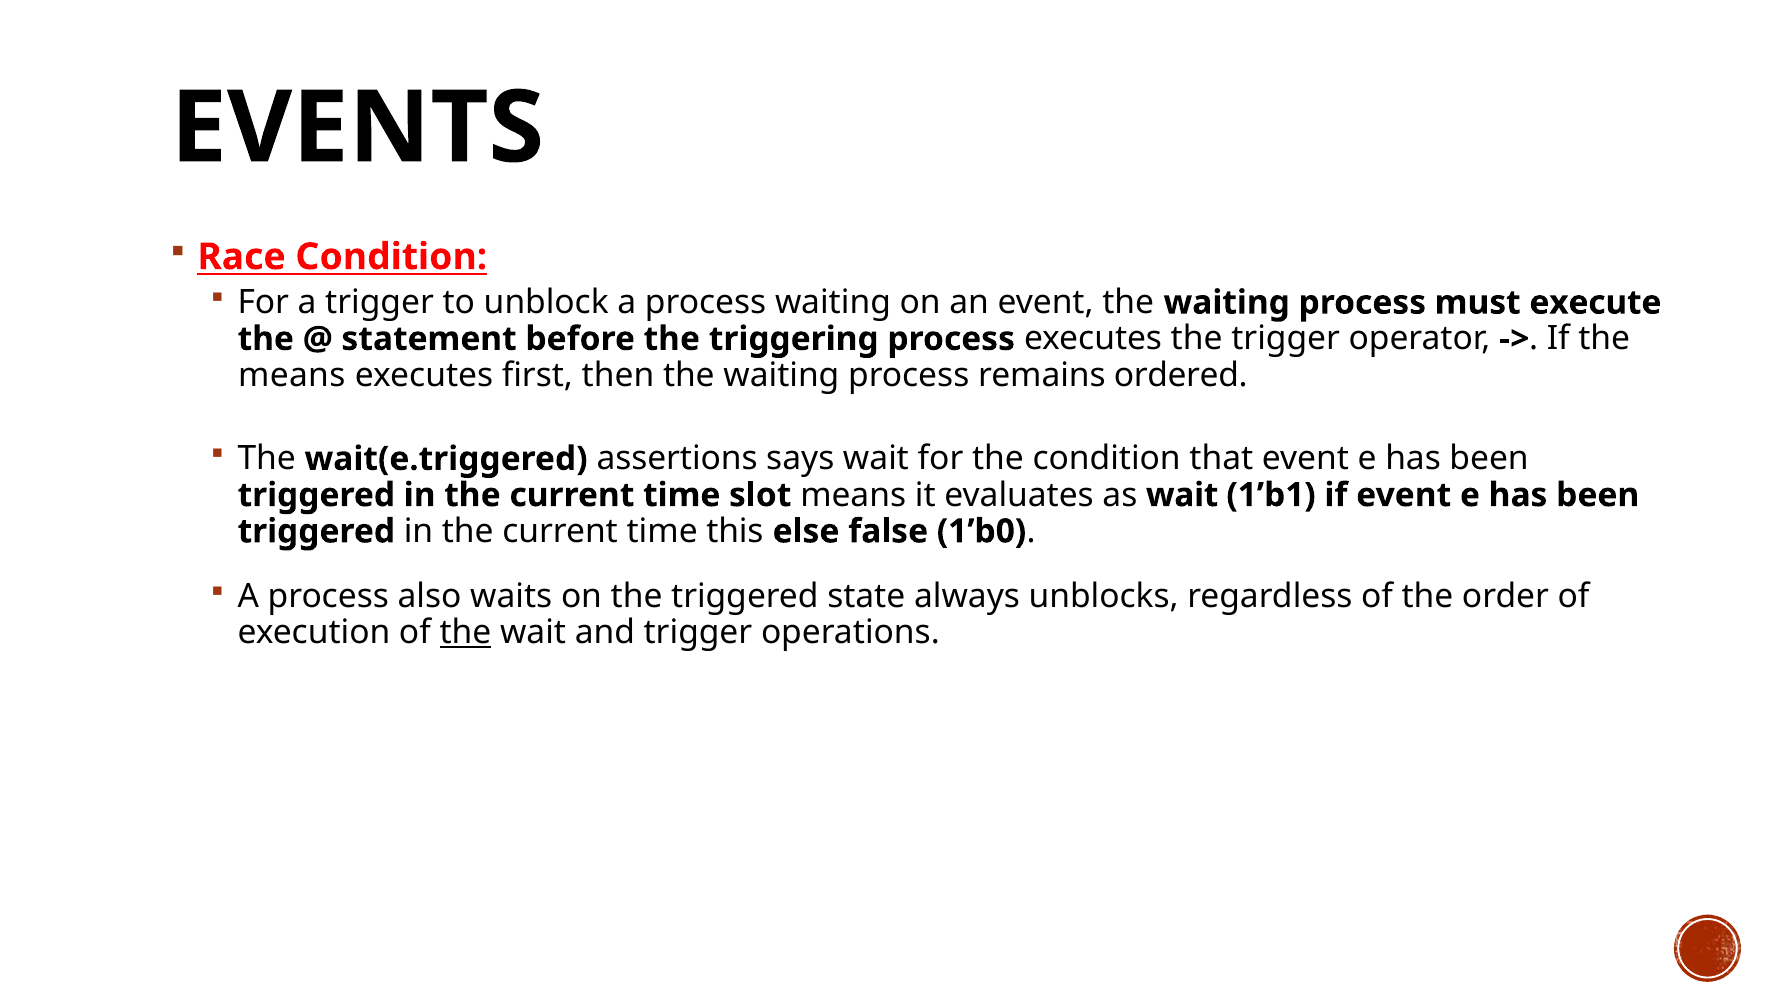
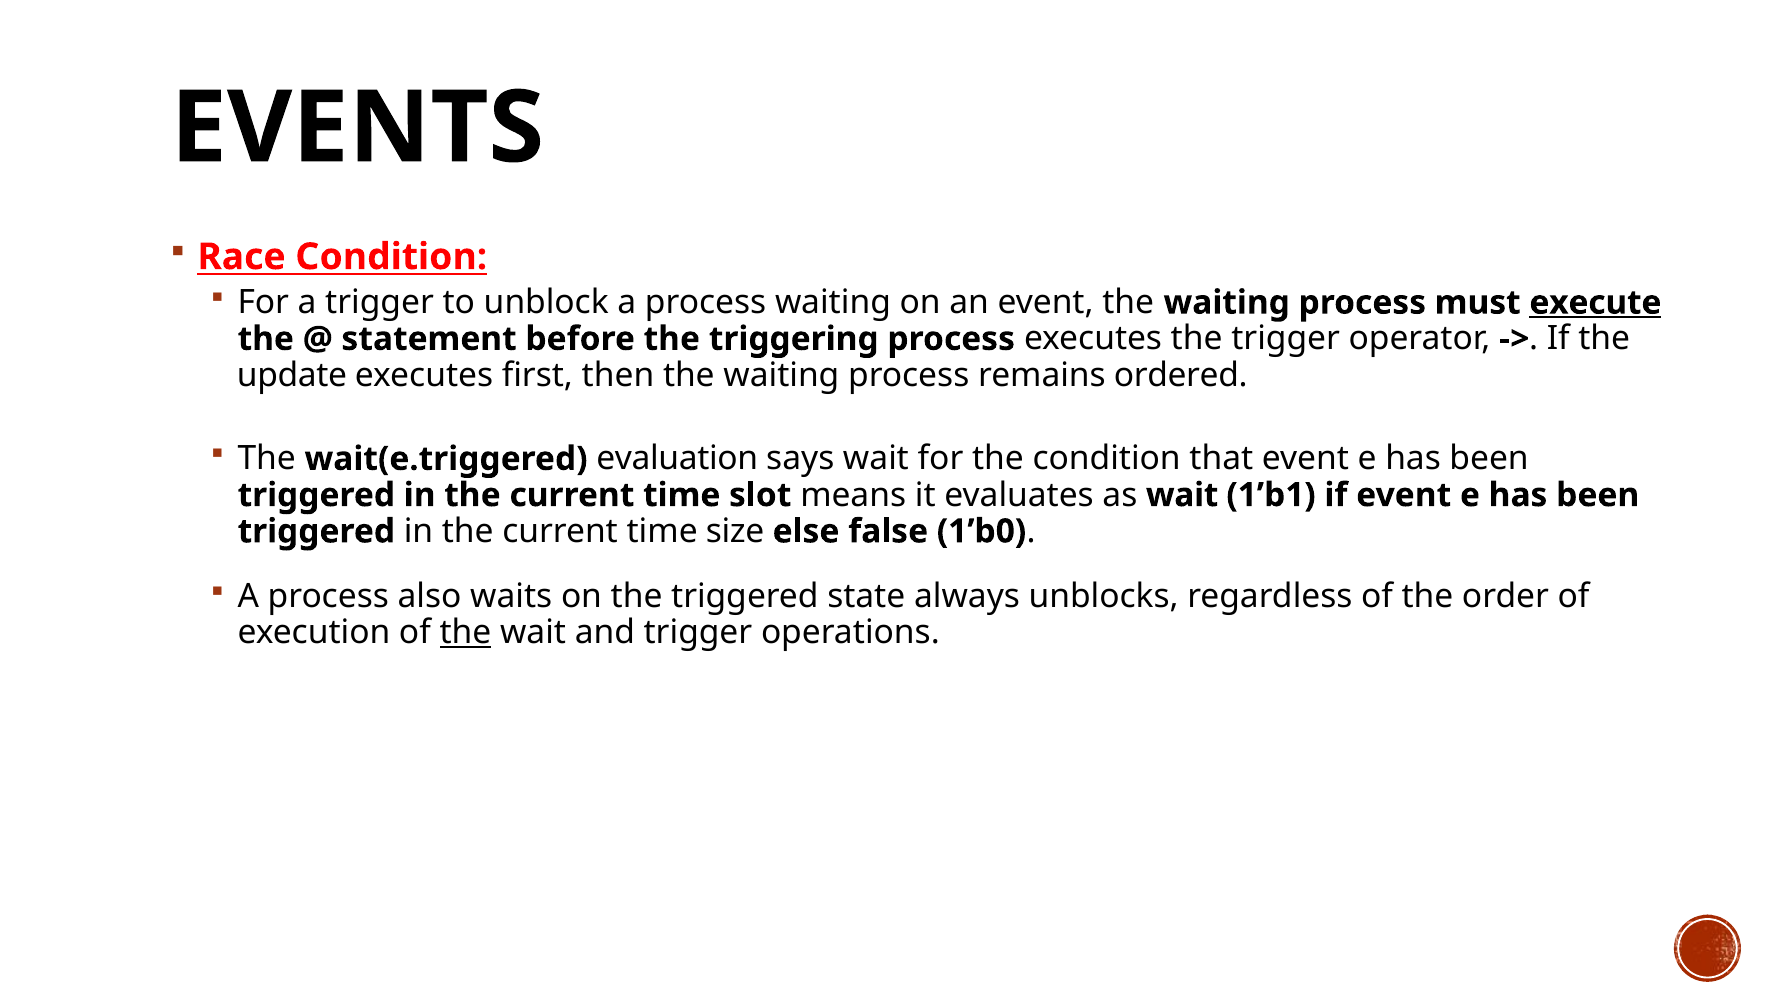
execute underline: none -> present (1595, 303)
means: means -> update (292, 375)
assertions: assertions -> evaluation (677, 459)
this: this -> size (735, 531)
